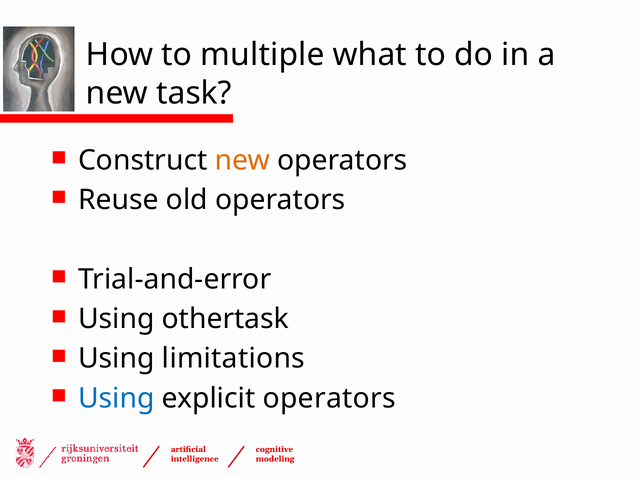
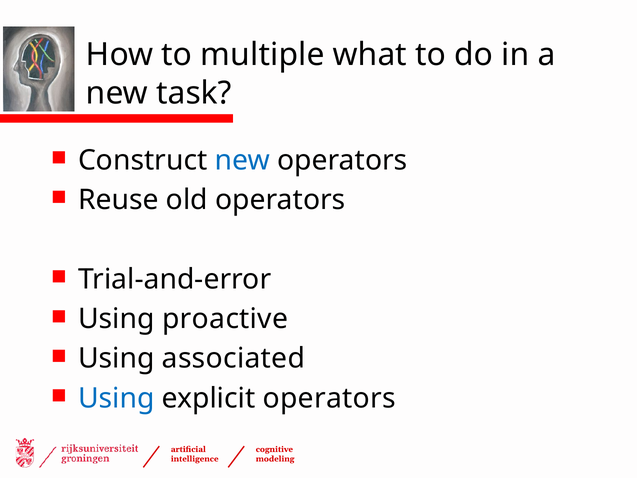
new colour: orange -> blue (242, 160)
othertask: othertask -> proactive (225, 319)
limitations: limitations -> associated (233, 358)
